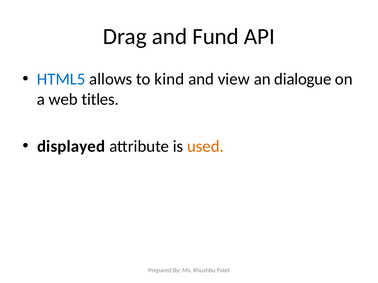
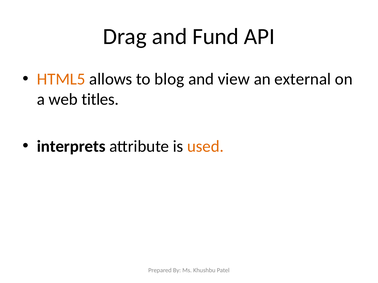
HTML5 colour: blue -> orange (61, 79)
kind: kind -> blog (169, 79)
dialogue: dialogue -> external (303, 79)
displayed: displayed -> interprets (71, 147)
